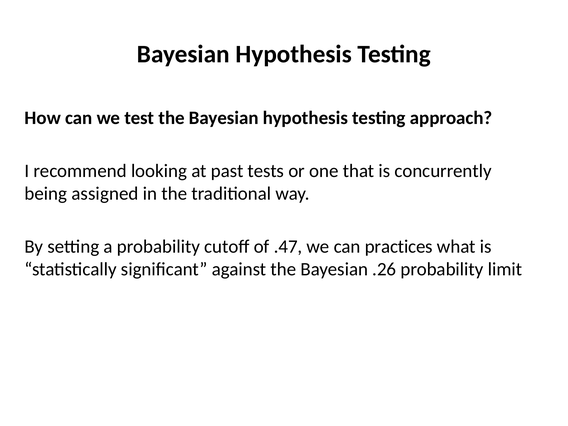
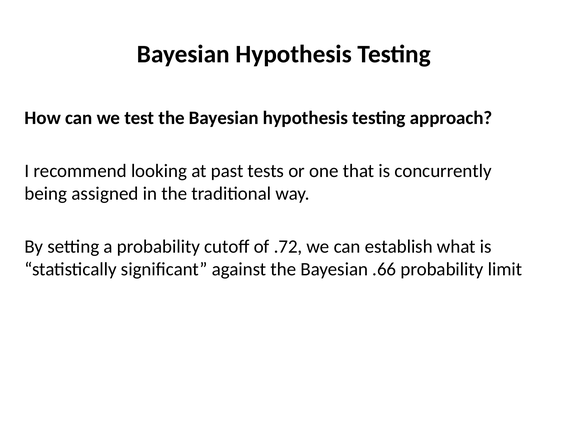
.47: .47 -> .72 (288, 246)
practices: practices -> establish (399, 246)
.26: .26 -> .66 (384, 269)
